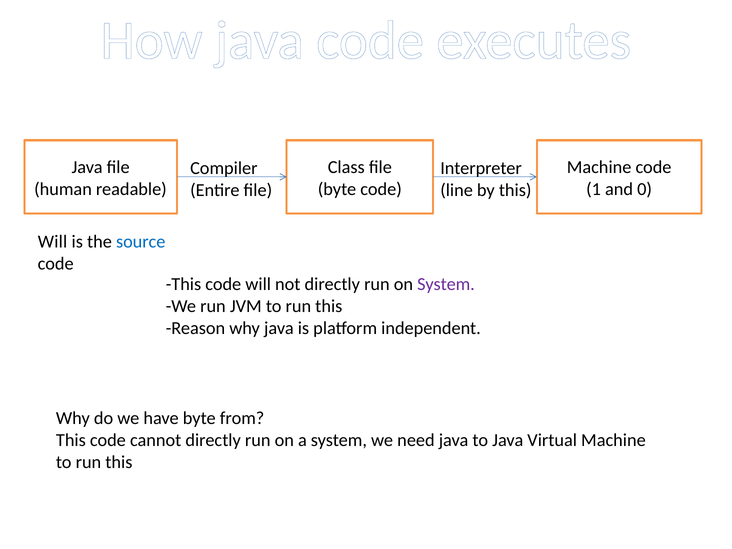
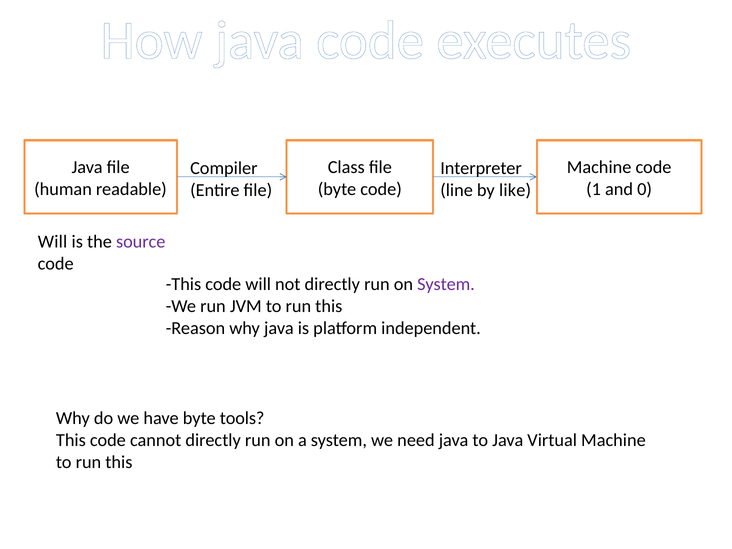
by this: this -> like (515, 190)
source colour: blue -> purple (141, 242)
from: from -> tools (242, 418)
